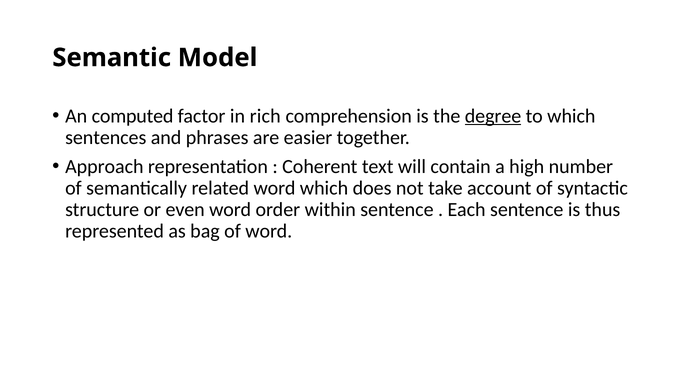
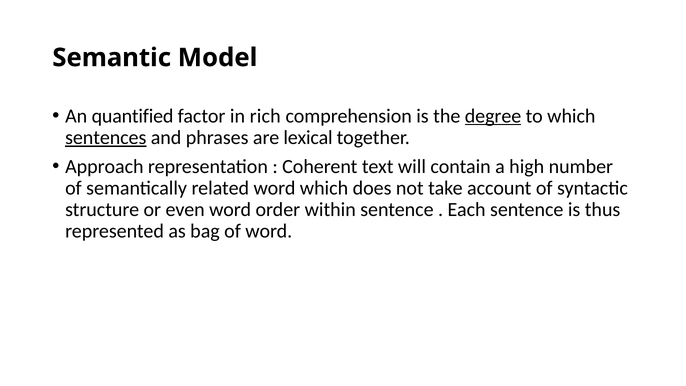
computed: computed -> quantified (133, 116)
sentences underline: none -> present (106, 138)
easier: easier -> lexical (308, 138)
